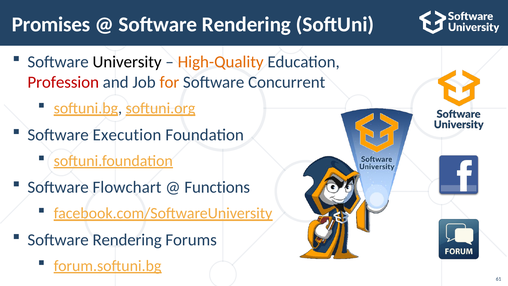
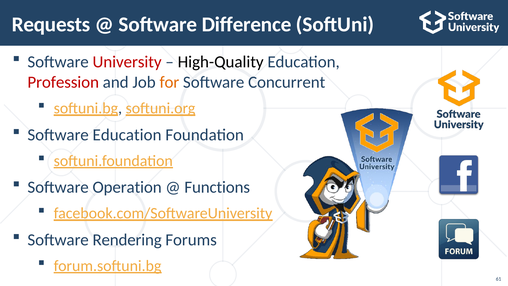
Promises: Promises -> Requests (51, 24)
Rendering: Rendering -> Difference (247, 24)
University colour: black -> red (127, 62)
High-Quality colour: orange -> black (221, 62)
Software Execution: Execution -> Education (127, 135)
Flowchart: Flowchart -> Operation (127, 187)
